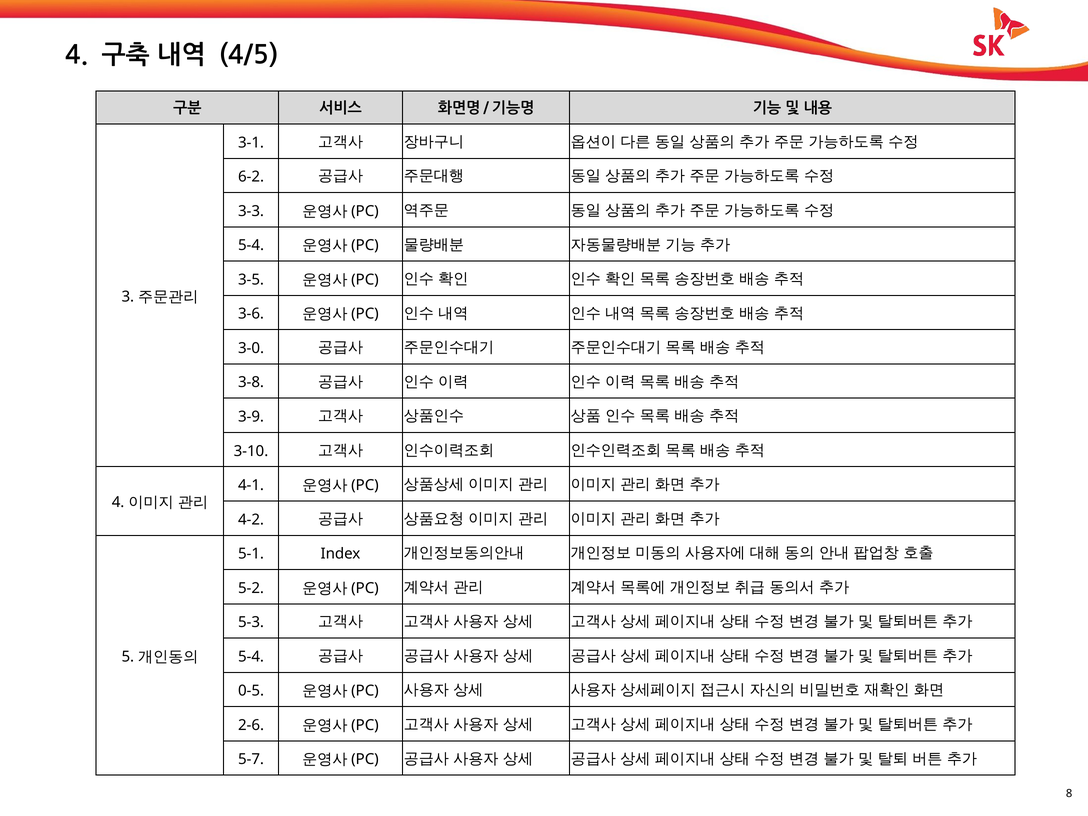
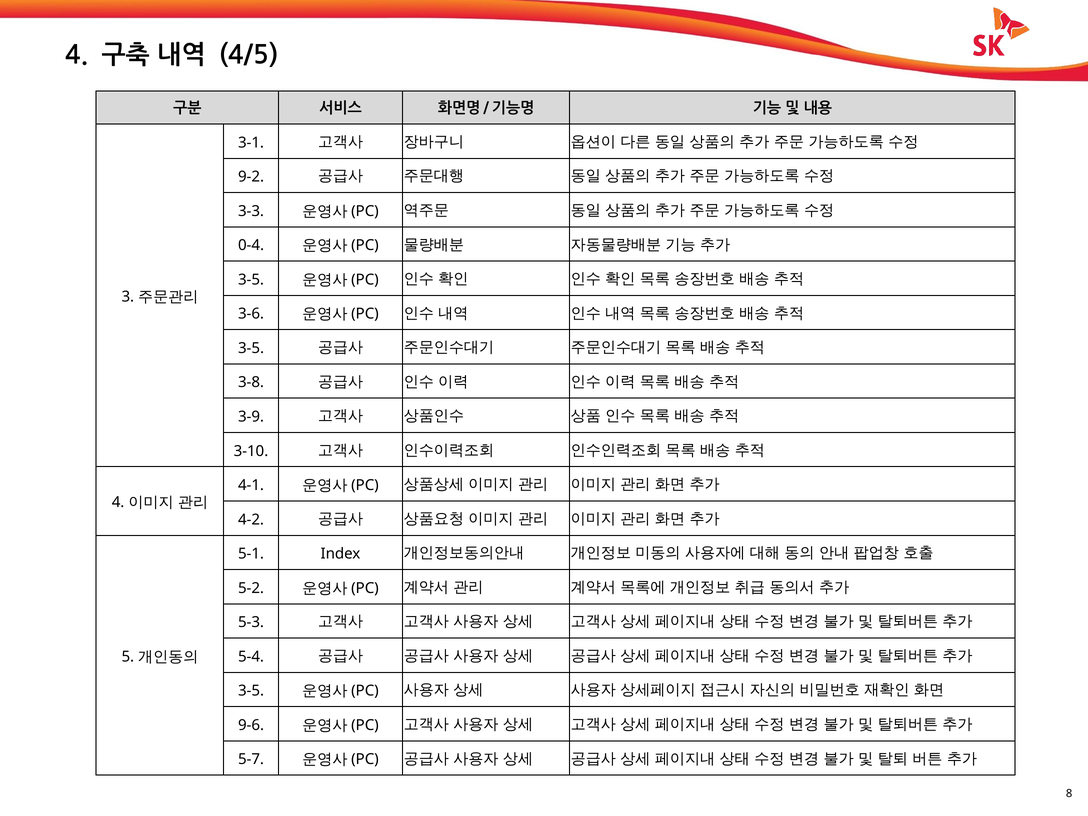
6-2: 6-2 -> 9-2 (251, 177)
5-4: 5-4 -> 0-4 (251, 245)
3-0: 3-0 -> 3-5 (251, 348)
0-5: 0-5 -> 3-5 (251, 691)
2-6: 2-6 -> 9-6 (251, 725)
